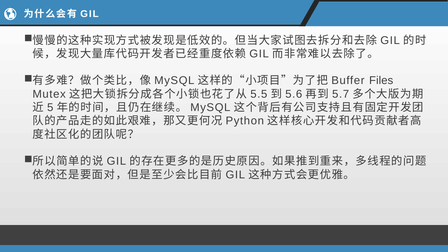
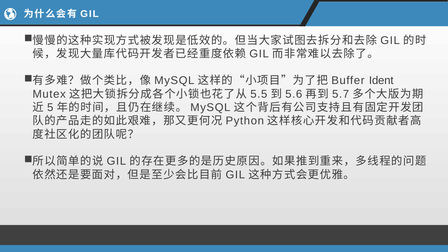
Files: Files -> Ident (381, 81)
